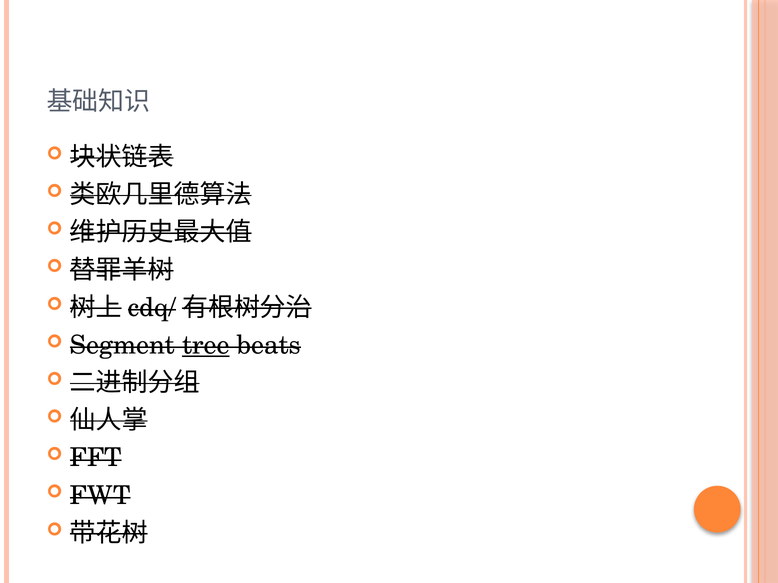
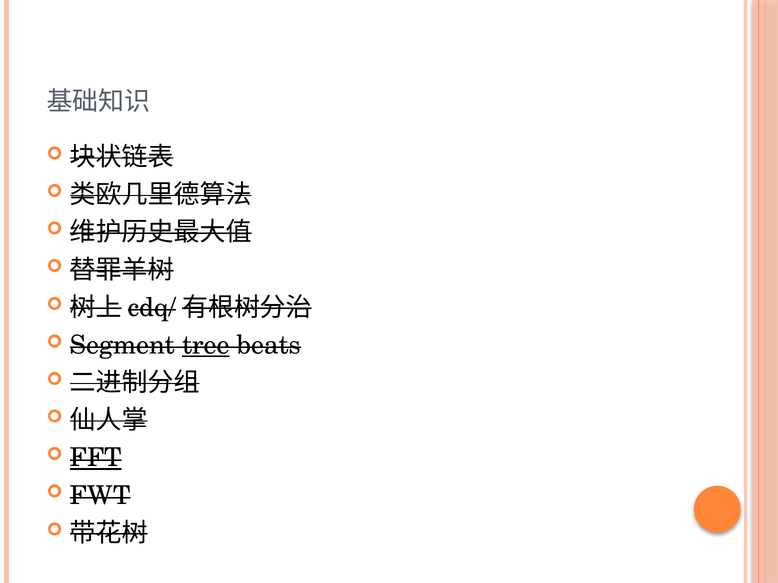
FFT underline: none -> present (96, 458)
